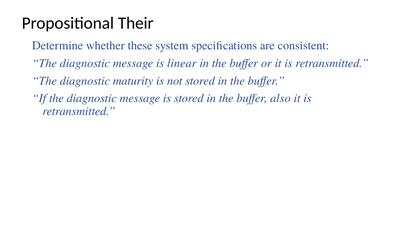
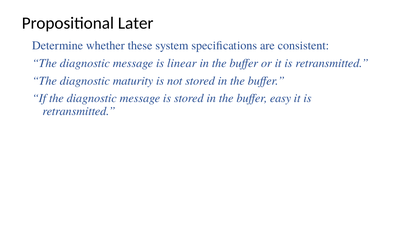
Their: Their -> Later (136, 23)
also: also -> easy (281, 98)
